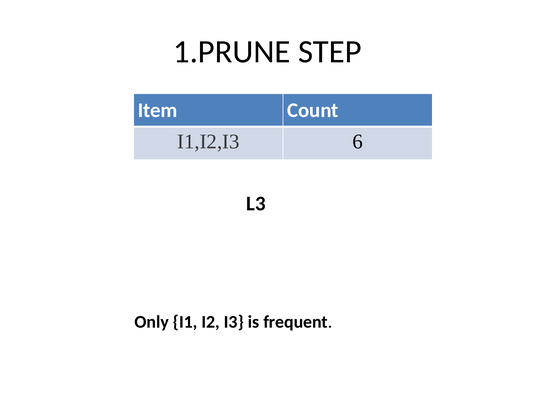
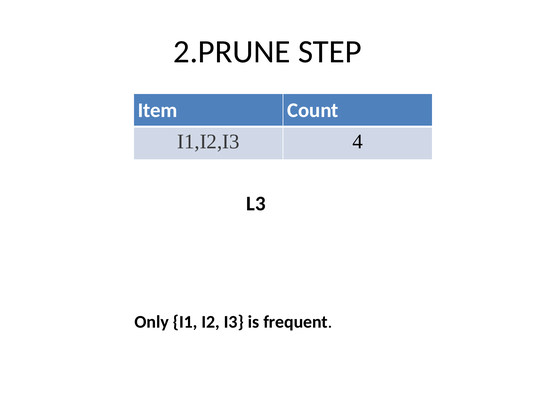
1.PRUNE: 1.PRUNE -> 2.PRUNE (232, 52)
6: 6 -> 4 (358, 142)
